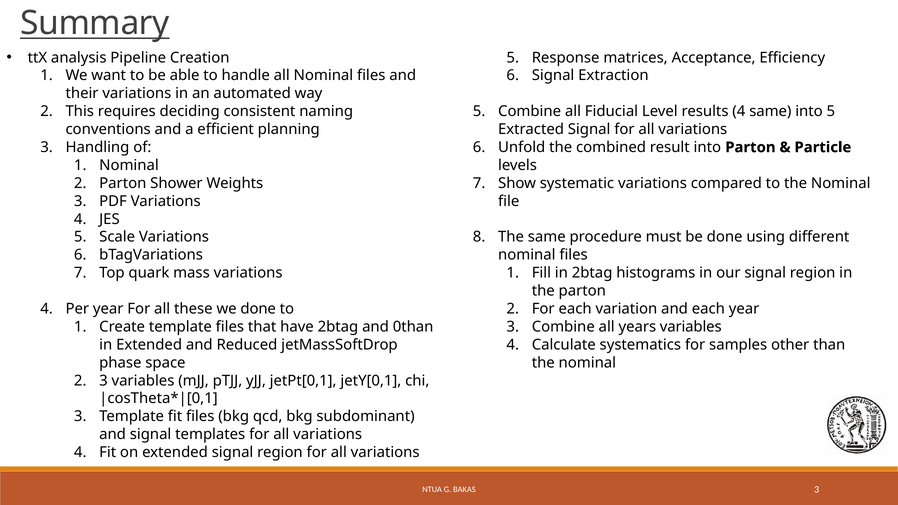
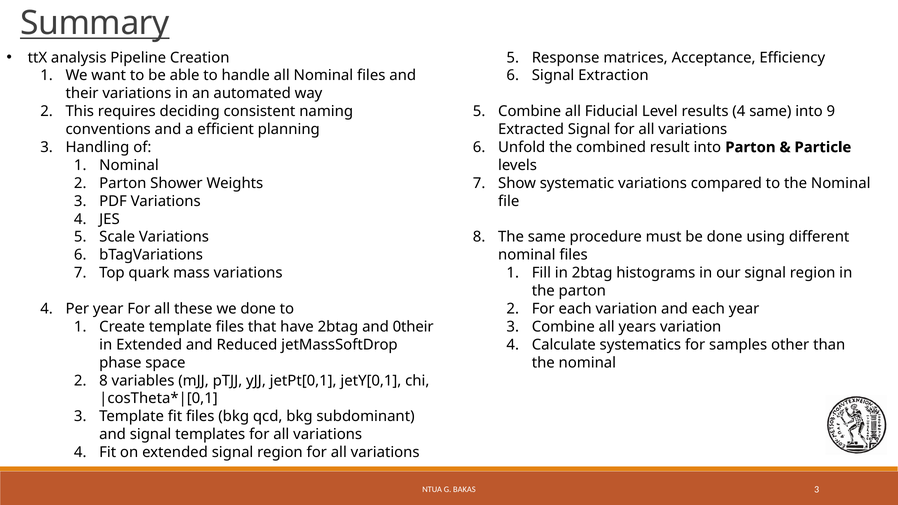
into 5: 5 -> 9 (831, 111)
0than: 0than -> 0their (413, 327)
years variables: variables -> variation (691, 327)
3: 3 -> 8 (103, 381)
